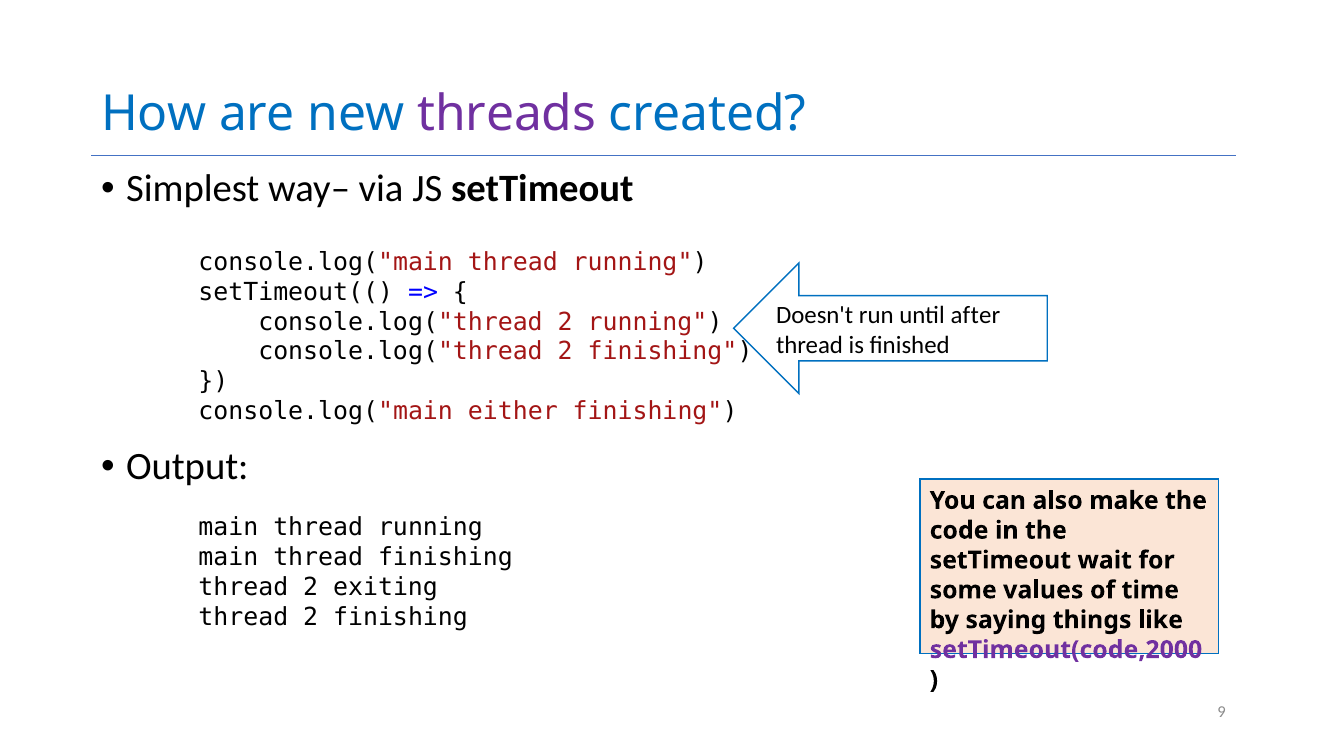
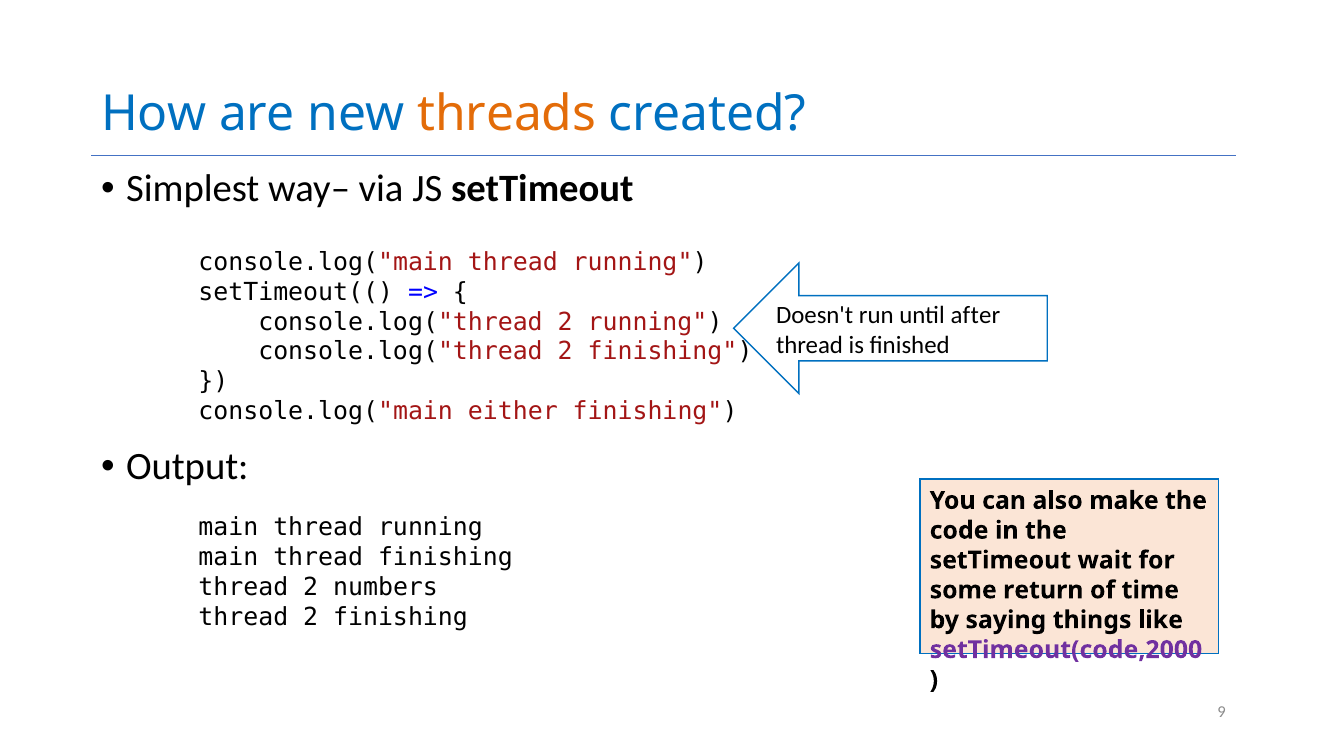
threads colour: purple -> orange (507, 114)
exiting: exiting -> numbers (386, 587)
values: values -> return (1043, 590)
